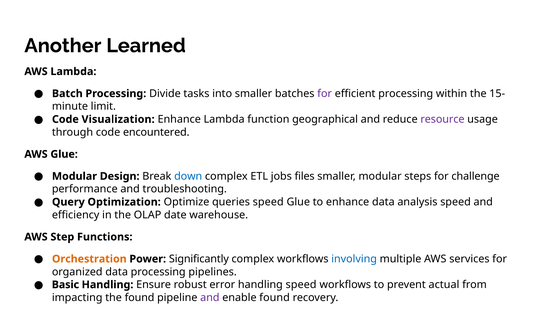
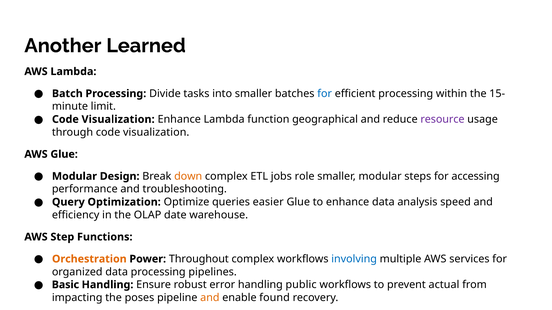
for colour: purple -> blue (325, 94)
through code encountered: encountered -> visualization (156, 132)
down colour: blue -> orange (188, 177)
files: files -> role (305, 177)
challenge: challenge -> accessing (476, 177)
queries speed: speed -> easier (268, 202)
Significantly: Significantly -> Throughout (199, 259)
handling speed: speed -> public (301, 285)
the found: found -> poses (139, 298)
and colour: purple -> orange (210, 298)
